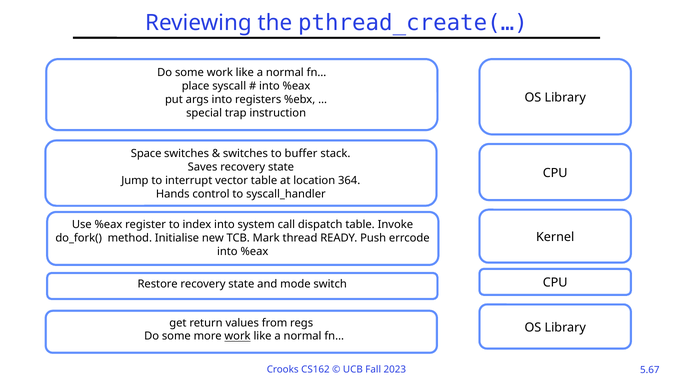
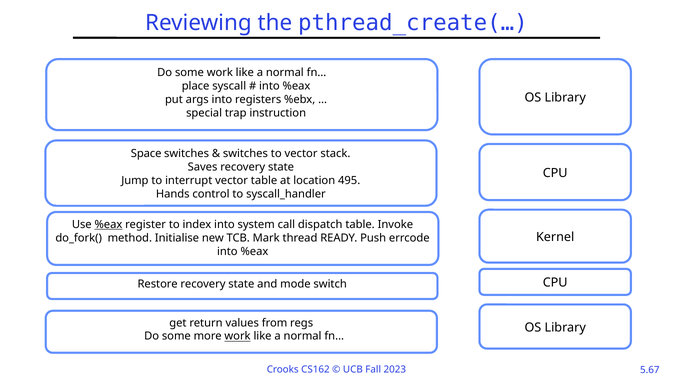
to buffer: buffer -> vector (301, 154)
364: 364 -> 495 (349, 181)
%eax underline: none -> present (108, 225)
